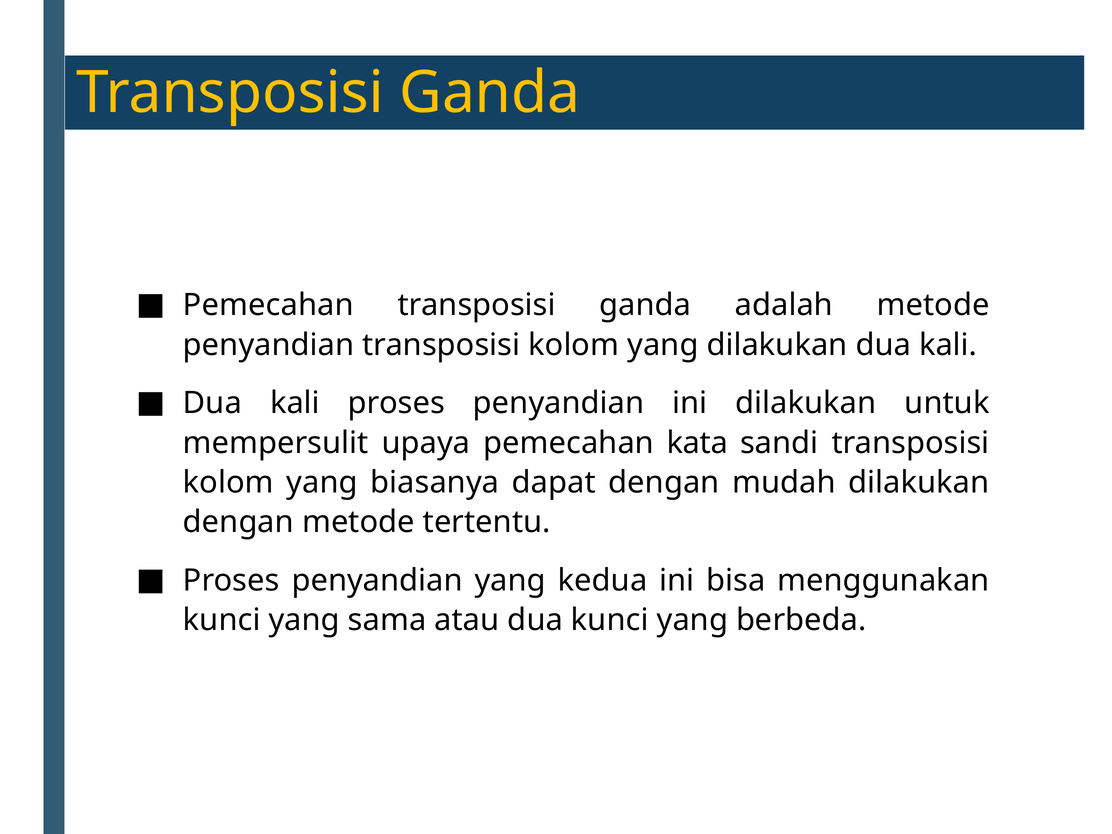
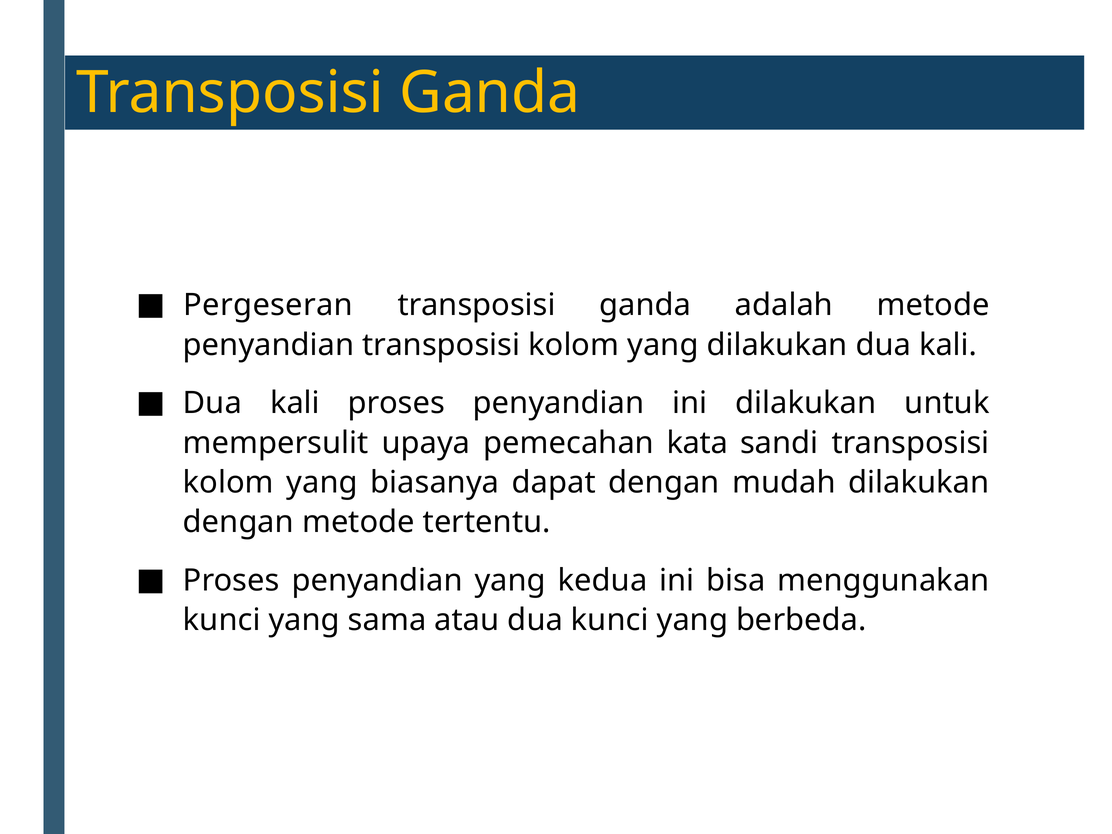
Pemecahan: Pemecahan -> Pergeseran (268, 305)
